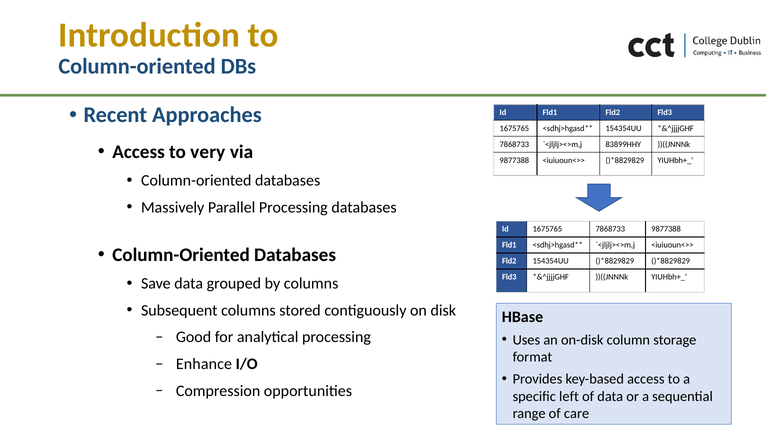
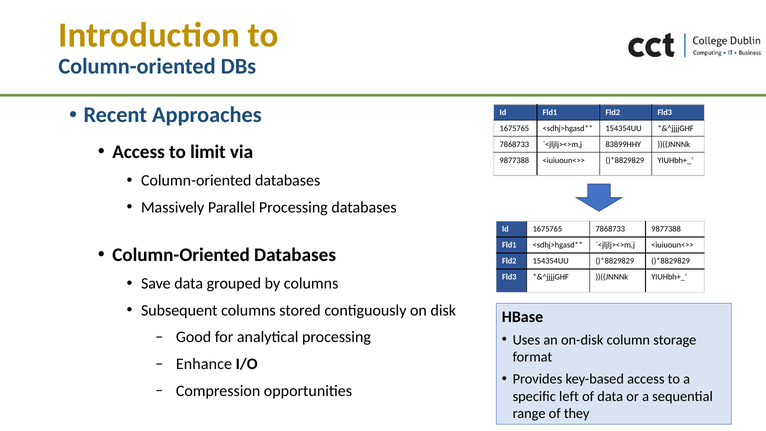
very: very -> limit (208, 152)
care: care -> they (577, 413)
